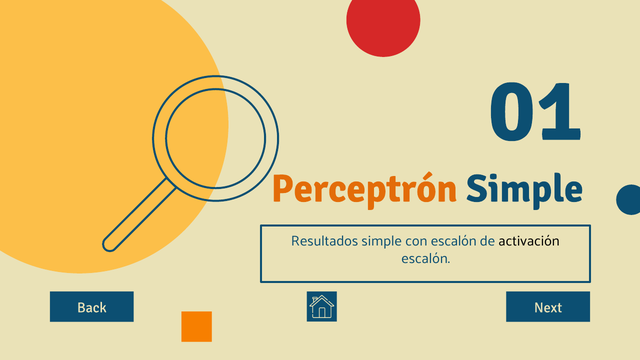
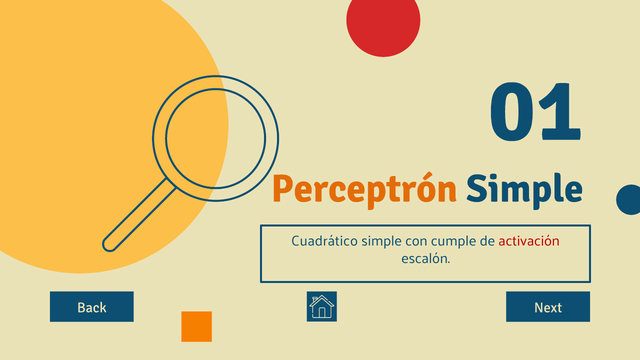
Resultados: Resultados -> Cuadrático (325, 241)
con escalón: escalón -> cumple (454, 241)
activación colour: black -> red (529, 241)
